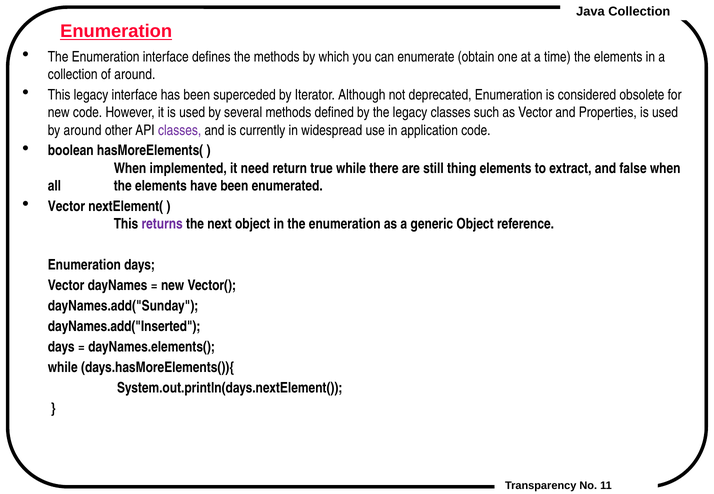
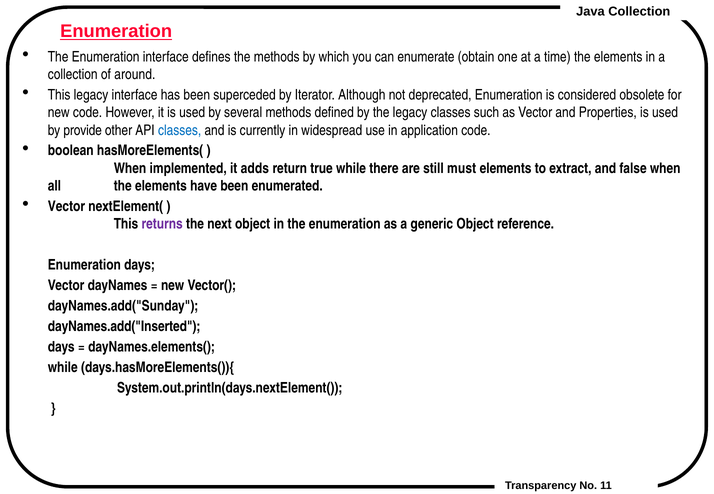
by around: around -> provide (83, 130)
classes colour: purple -> blue (180, 130)
need: need -> adds (255, 168)
thing: thing -> must (462, 168)
